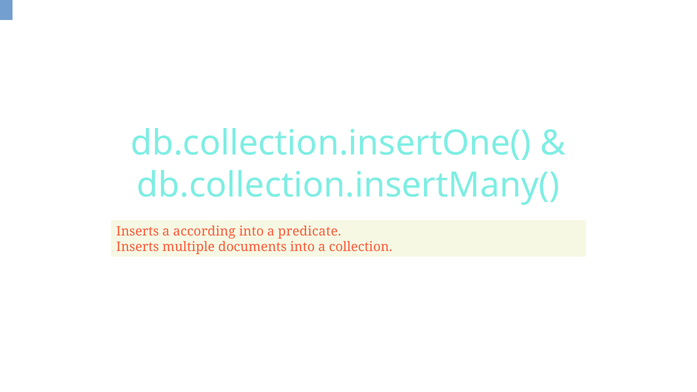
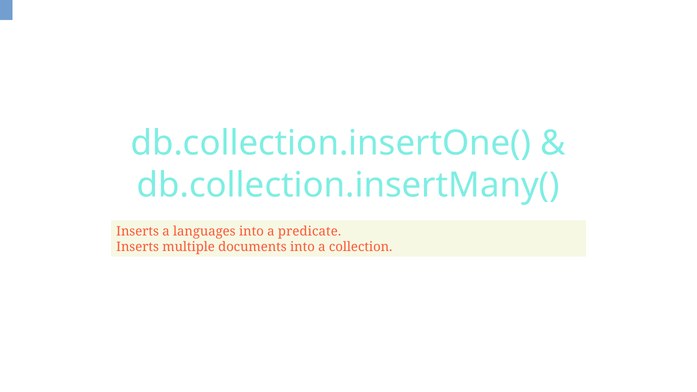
according: according -> languages (204, 231)
